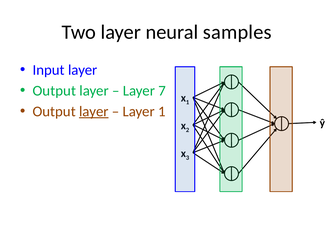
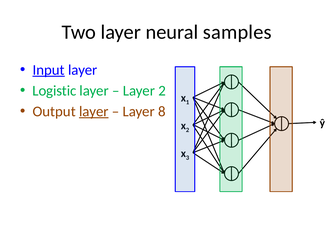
Input underline: none -> present (49, 70)
Output: Output -> Logistic (54, 91)
Layer 7: 7 -> 2 (162, 91)
Layer 1: 1 -> 8 (162, 112)
